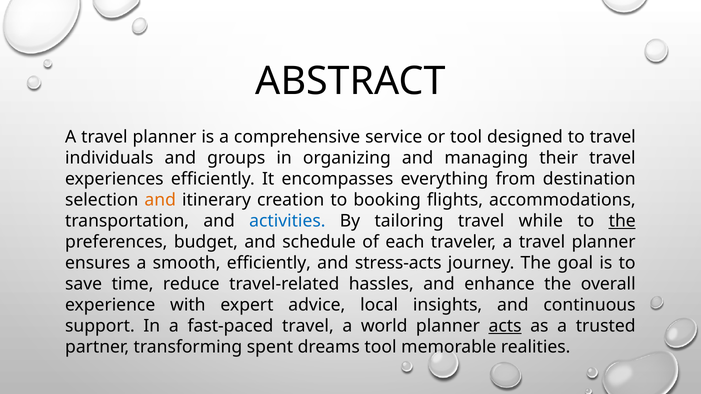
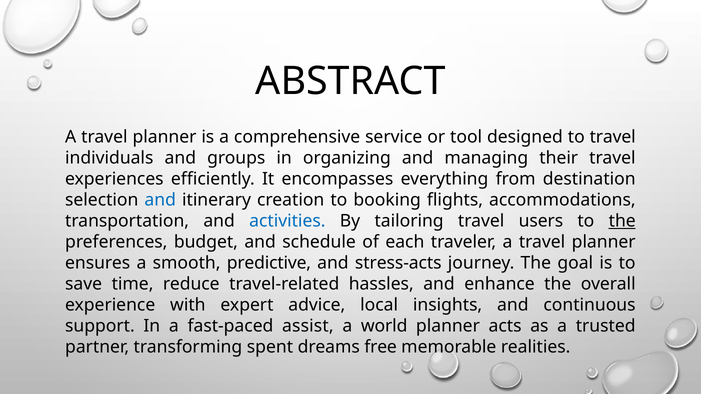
and colour: orange -> blue (160, 200)
while: while -> users (541, 221)
smooth efficiently: efficiently -> predictive (269, 263)
fast-paced travel: travel -> assist (308, 326)
acts underline: present -> none (505, 326)
dreams tool: tool -> free (381, 347)
